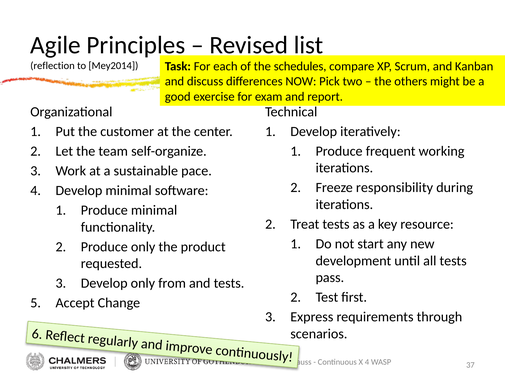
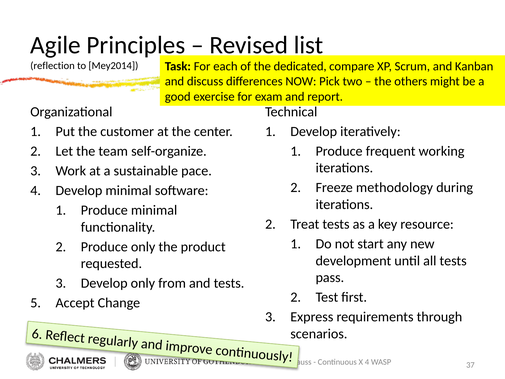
schedules: schedules -> dedicated (300, 66)
responsibility: responsibility -> methodology (394, 188)
